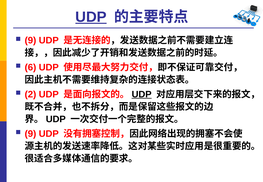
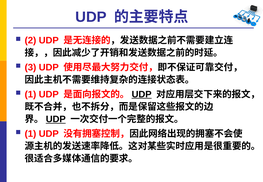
UDP underline: present -> none (91, 17)
9: 9 -> 2 (30, 40)
6: 6 -> 3 (30, 67)
2: 2 -> 1 (30, 94)
UDP underline: none -> present (56, 119)
9: 9 -> 1 (30, 134)
